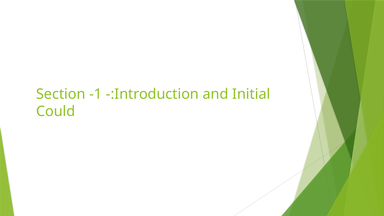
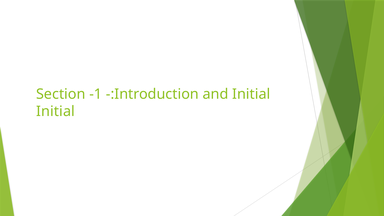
Could: Could -> Initial (56, 111)
